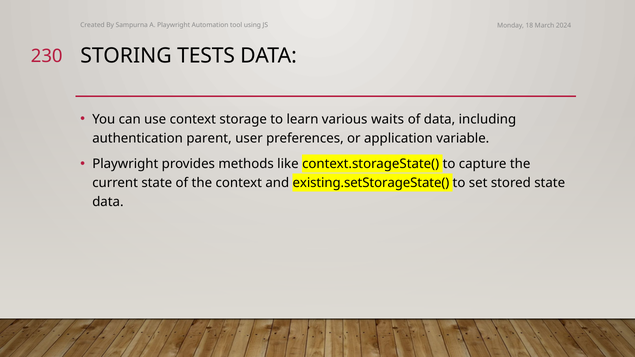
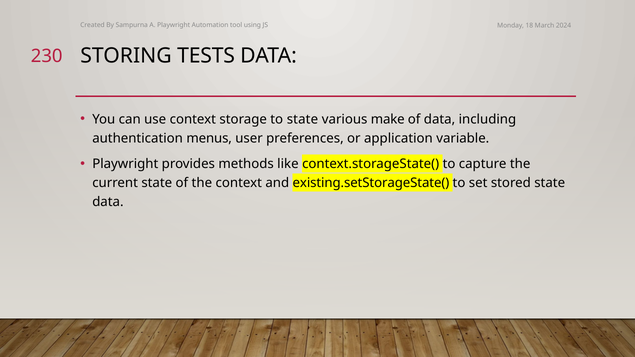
to learn: learn -> state (302, 119)
waits: waits -> make (388, 119)
parent: parent -> menus (209, 138)
